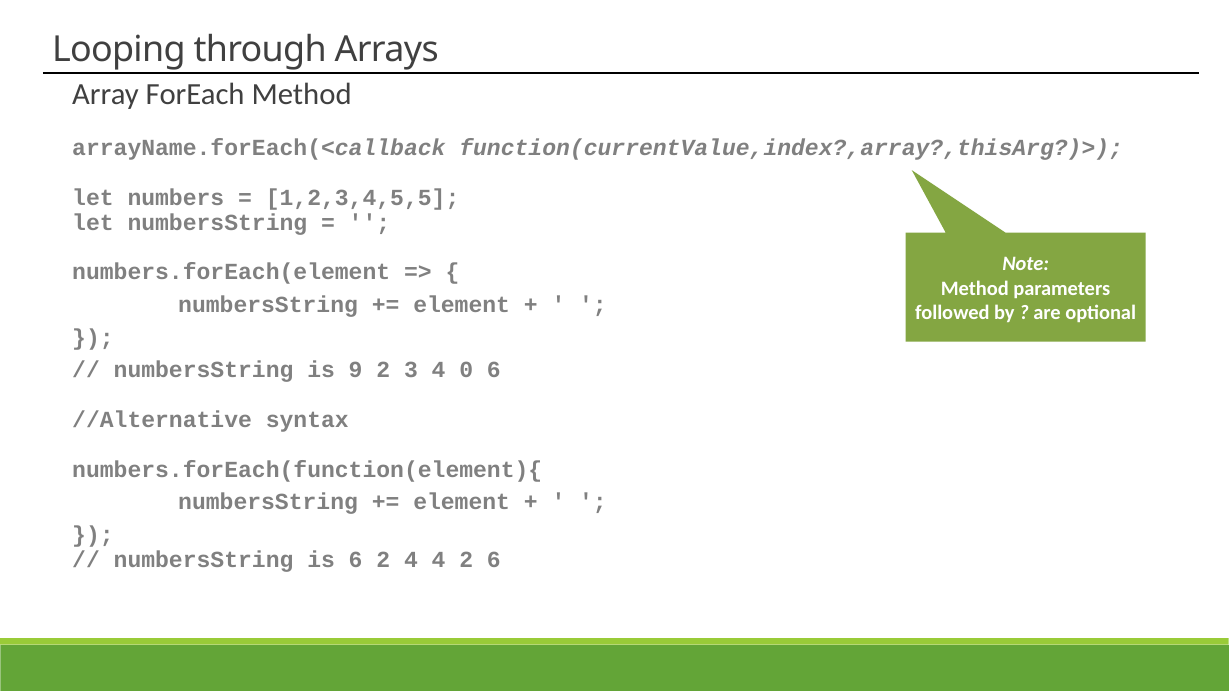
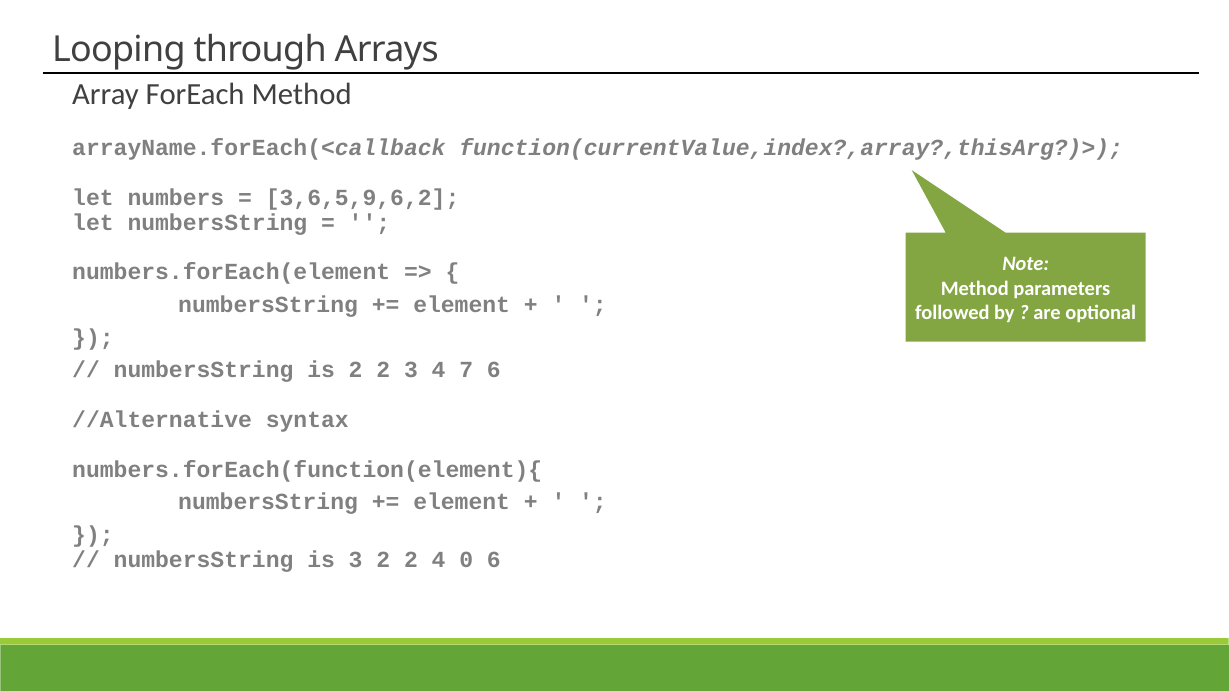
1,2,3,4,5,5: 1,2,3,4,5,5 -> 3,6,5,9,6,2 (363, 198)
is 9: 9 -> 2 (356, 370)
0: 0 -> 7 (466, 370)
is 6: 6 -> 3 (356, 560)
4: 4 -> 2 (411, 560)
4 2: 2 -> 0 (466, 560)
